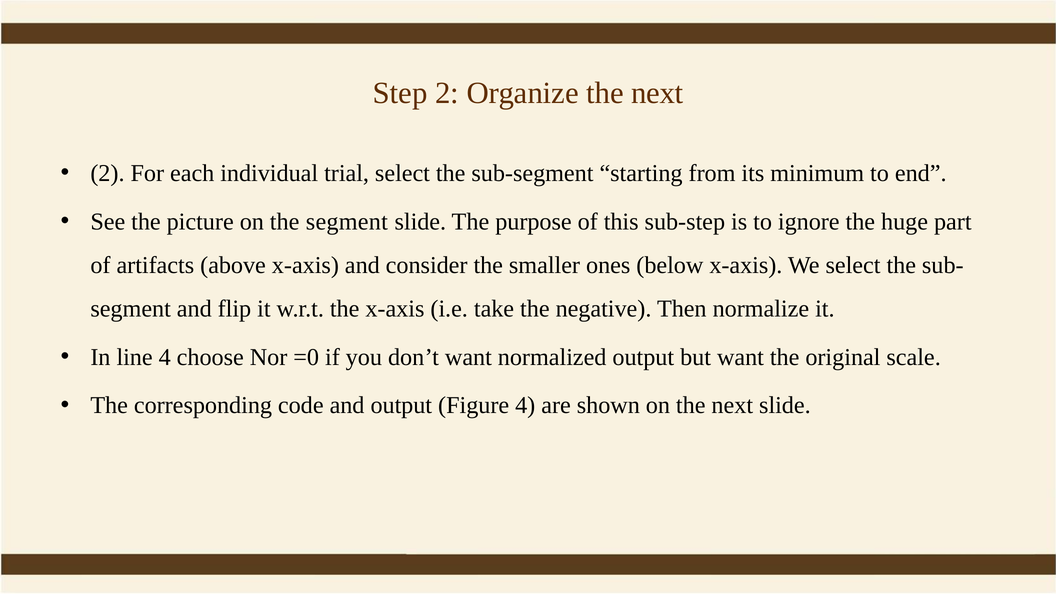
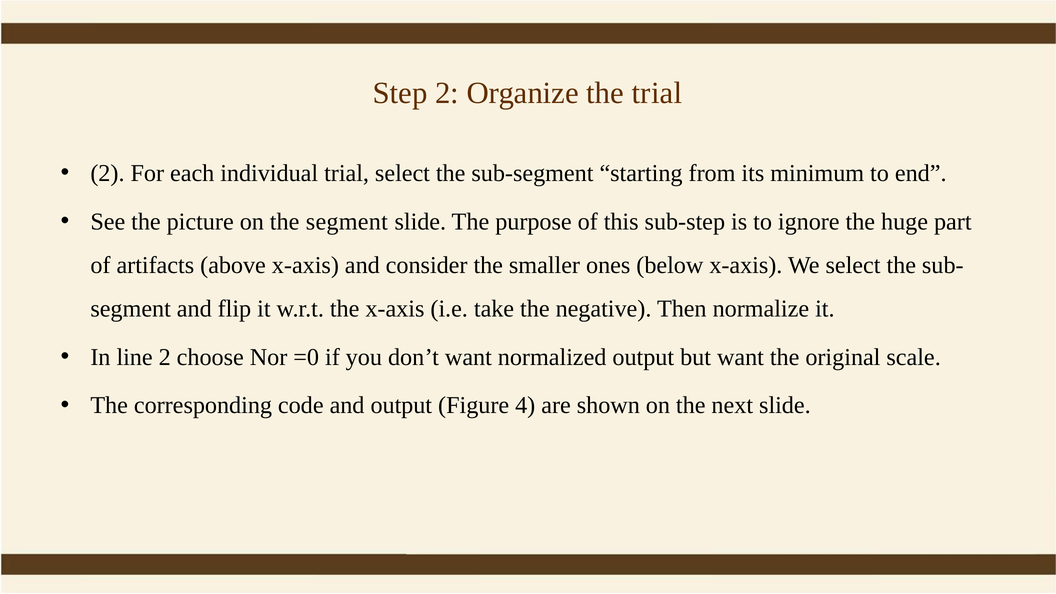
Organize the next: next -> trial (657, 93)
line 4: 4 -> 2 (165, 357)
